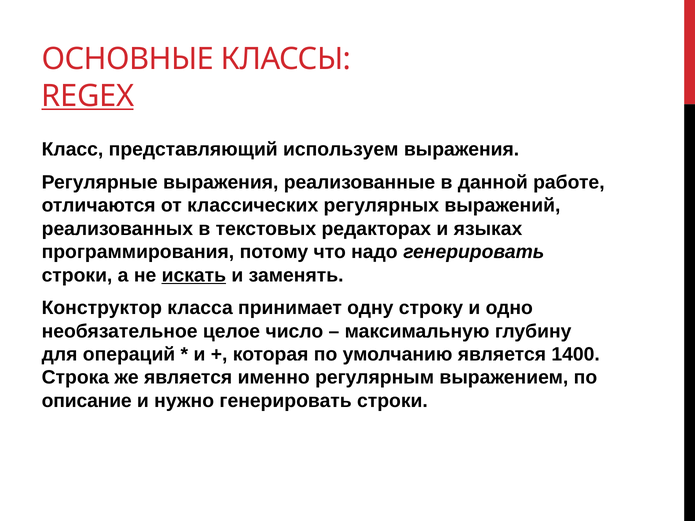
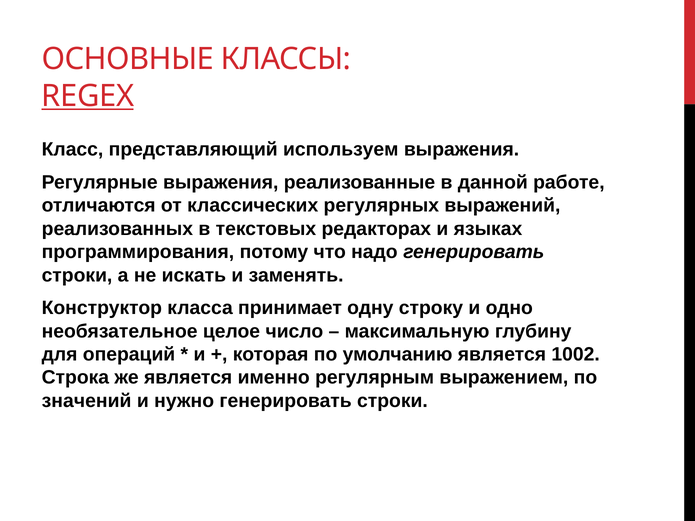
искать underline: present -> none (194, 275)
1400: 1400 -> 1002 (576, 355)
описание: описание -> значений (87, 401)
